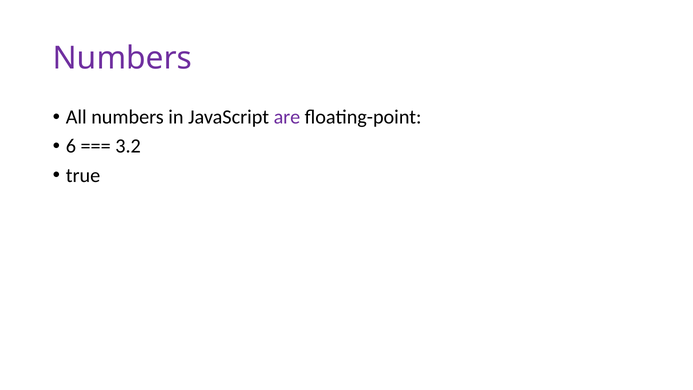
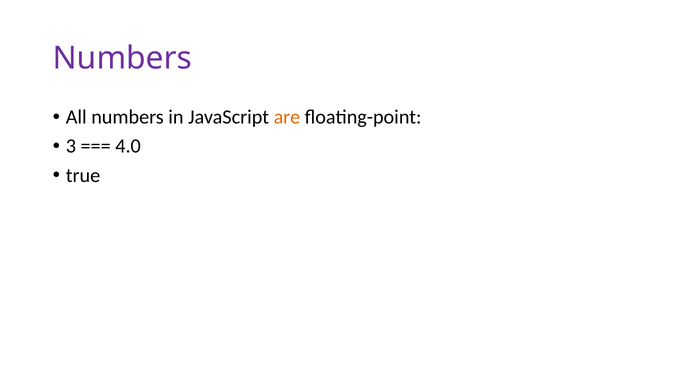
are colour: purple -> orange (287, 117)
6: 6 -> 3 (71, 146)
3.2: 3.2 -> 4.0 (128, 146)
